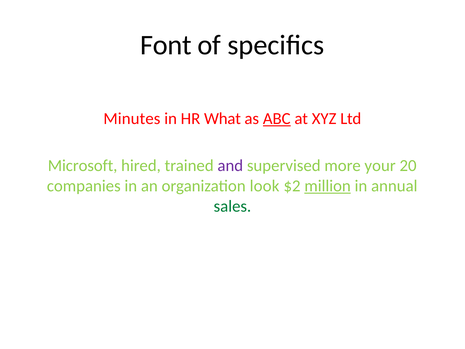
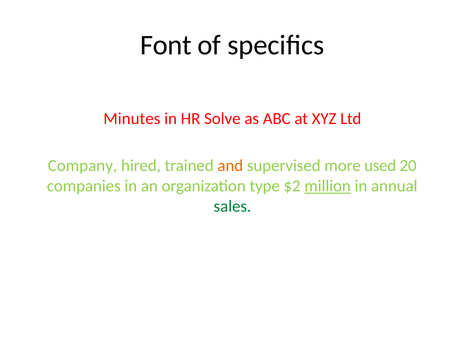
What: What -> Solve (222, 119)
ABC underline: present -> none (277, 119)
Microsoft: Microsoft -> Company (83, 166)
and colour: purple -> orange (230, 166)
your: your -> used (380, 166)
look: look -> type (265, 186)
